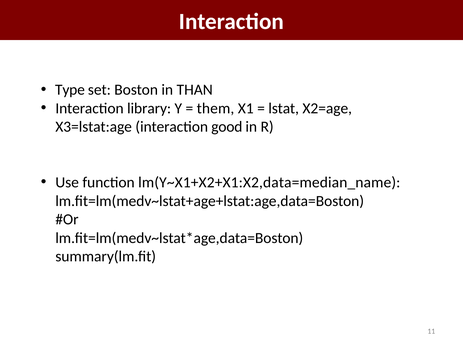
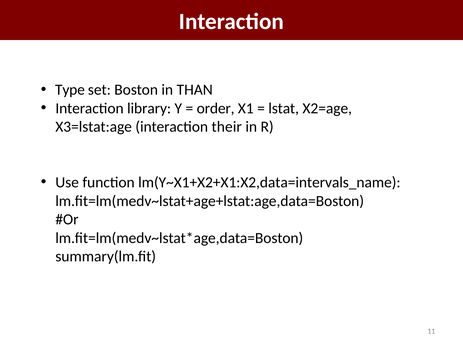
them: them -> order (216, 108)
good: good -> their (227, 127)
lm(Y~X1+X2+X1:X2,data=median_name: lm(Y~X1+X2+X1:X2,data=median_name -> lm(Y~X1+X2+X1:X2,data=intervals_name (269, 183)
